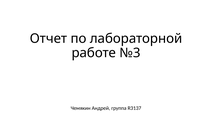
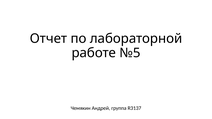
№3: №3 -> №5 (130, 53)
